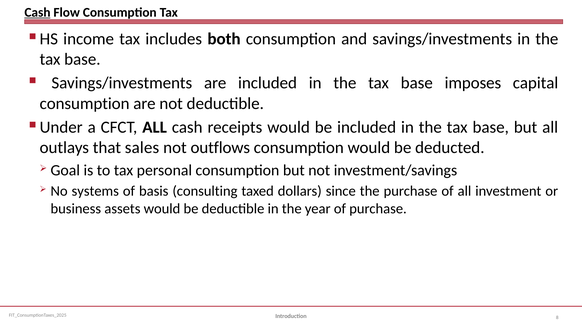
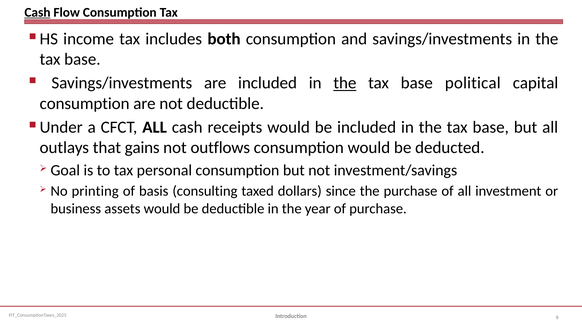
the underline: none -> present (345, 83)
imposes: imposes -> political (473, 83)
sales: sales -> gains (142, 148)
systems: systems -> printing (95, 191)
